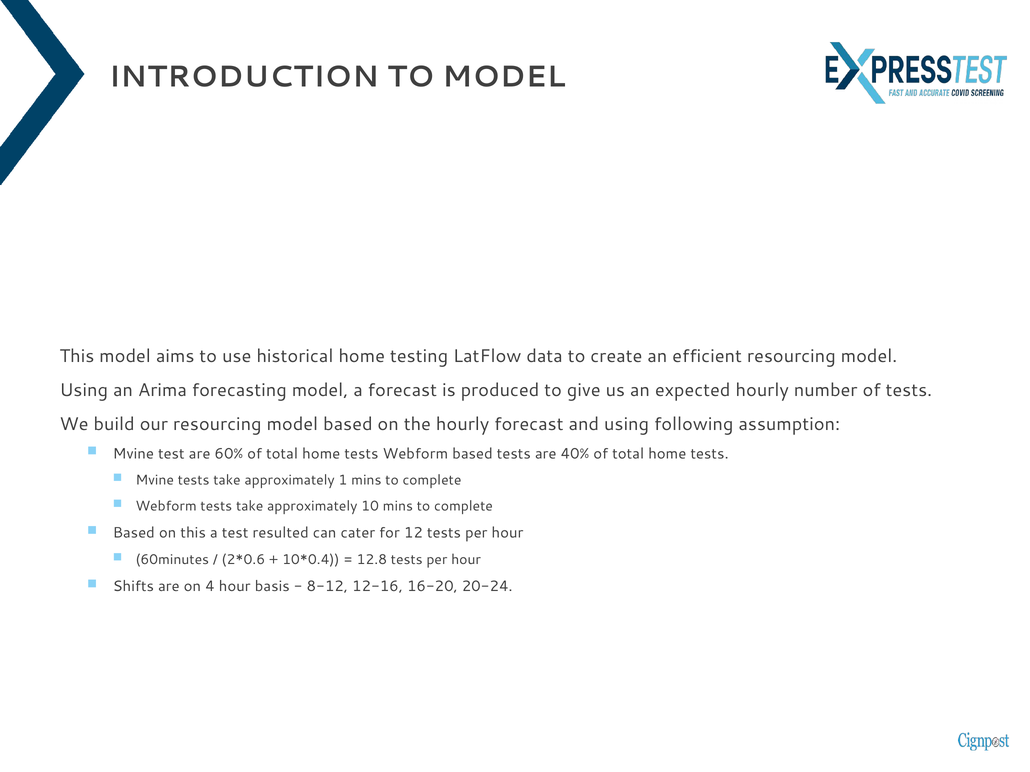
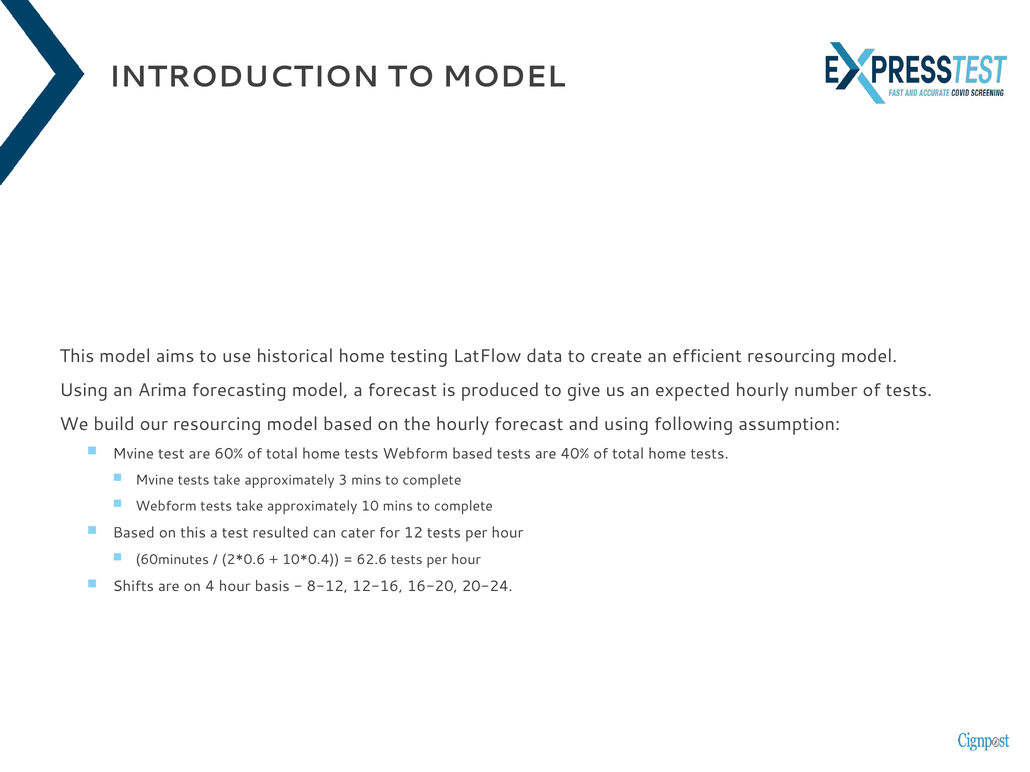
1: 1 -> 3 (343, 480)
12.8: 12.8 -> 62.6 (372, 560)
